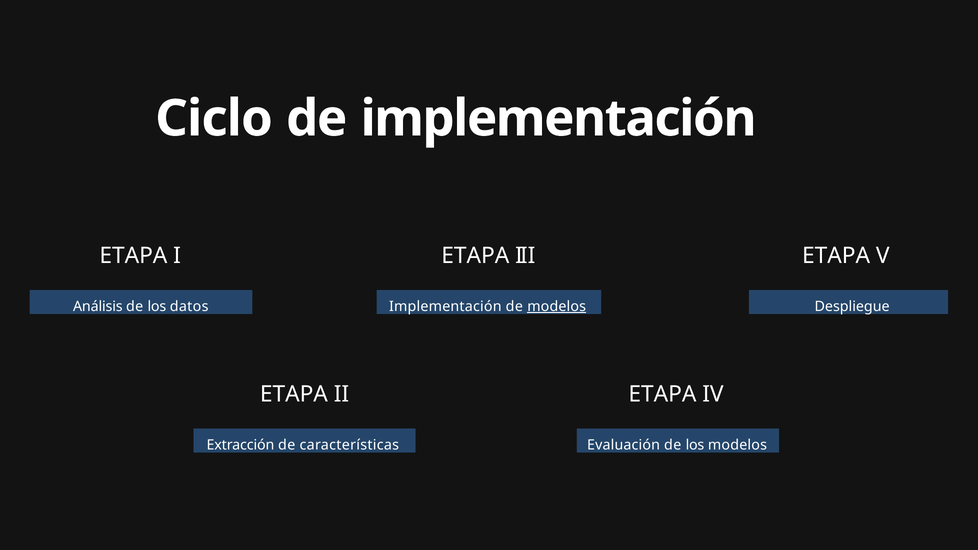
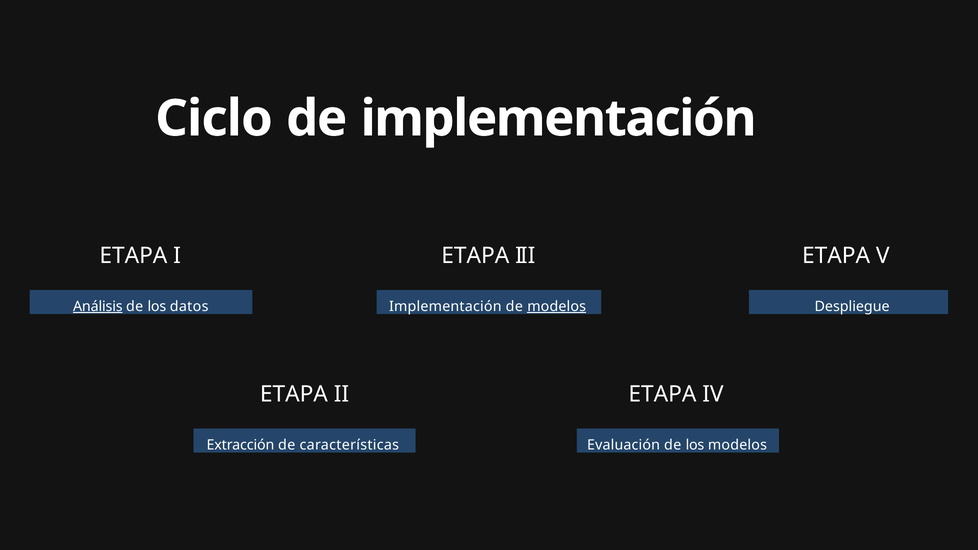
Análisis underline: none -> present (98, 306)
